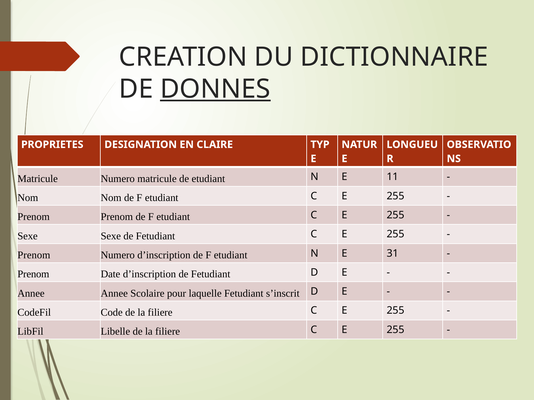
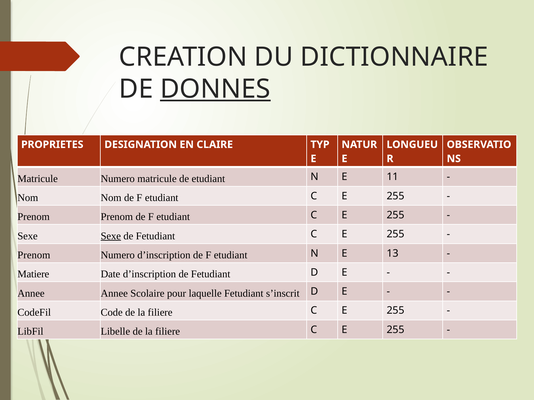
Sexe underline: none -> present (111, 236)
31: 31 -> 13 (393, 254)
Prenom: Prenom -> Matiere (33, 275)
